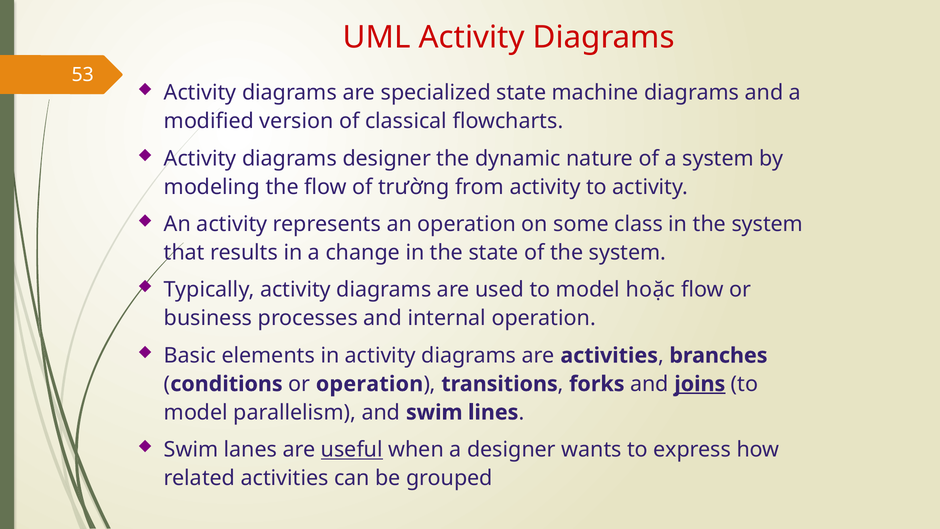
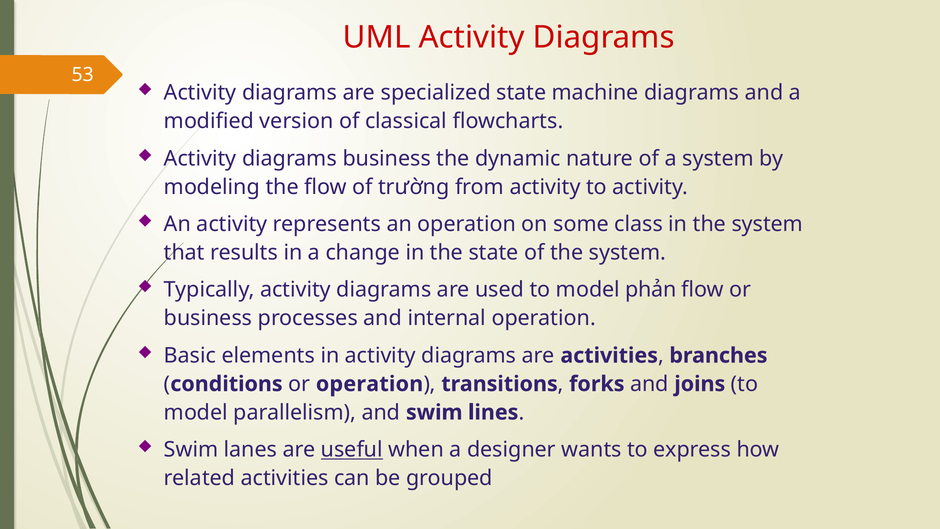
diagrams designer: designer -> business (387, 158)
hoặc: hoặc -> phản (651, 290)
joins underline: present -> none (700, 384)
